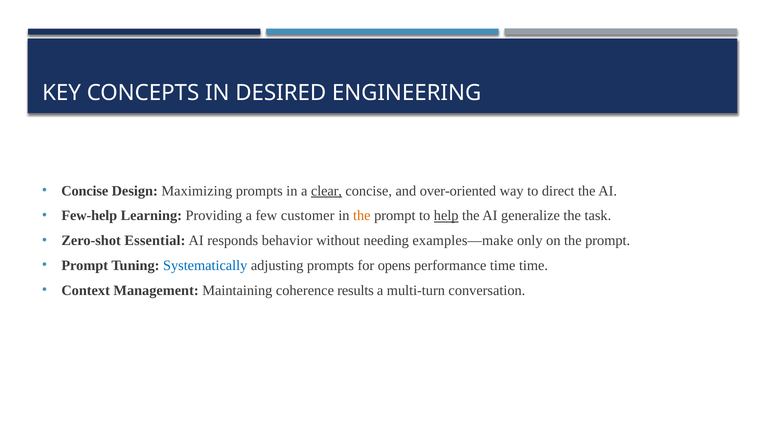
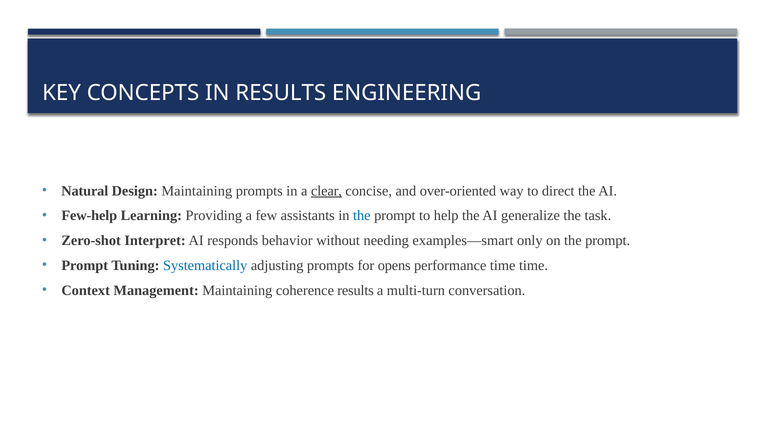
IN DESIRED: DESIRED -> RESULTS (281, 93)
Concise: Concise -> Natural (85, 191)
Design Maximizing: Maximizing -> Maintaining (197, 191)
customer: customer -> assistants (308, 216)
the colour: orange -> blue (362, 216)
help underline: present -> none (446, 216)
Essential: Essential -> Interpret (155, 241)
examples—make: examples—make -> examples—smart (463, 241)
